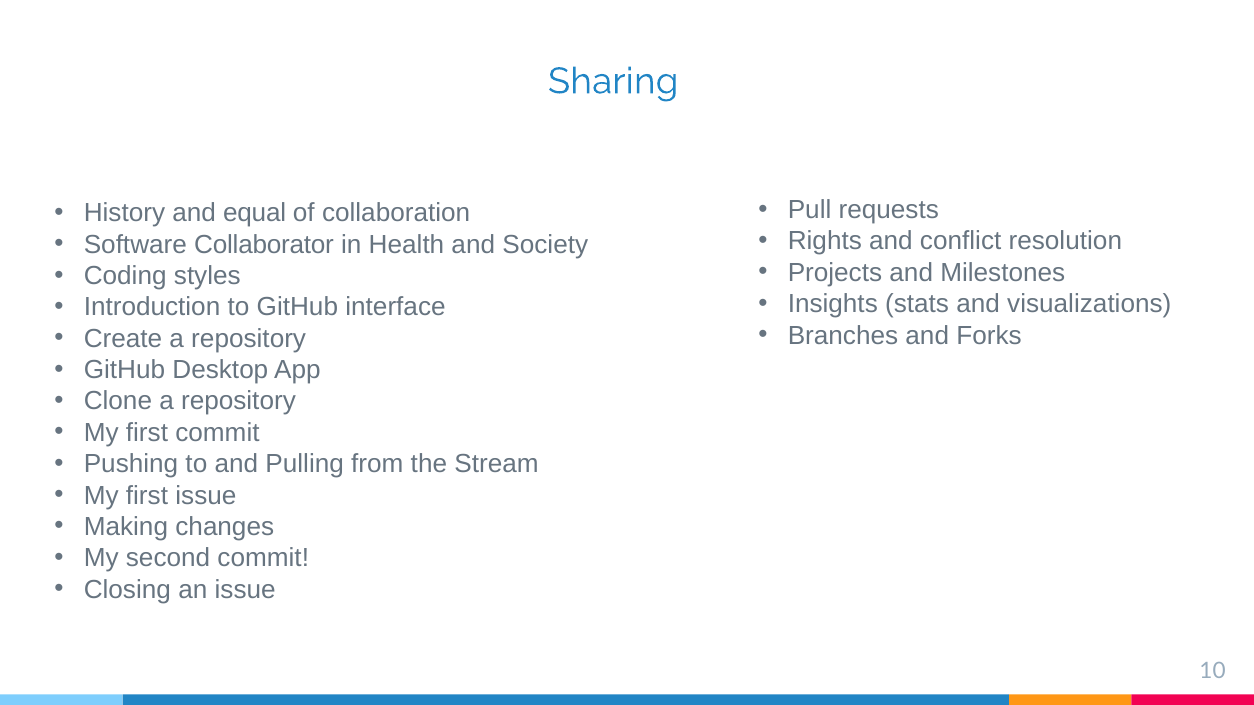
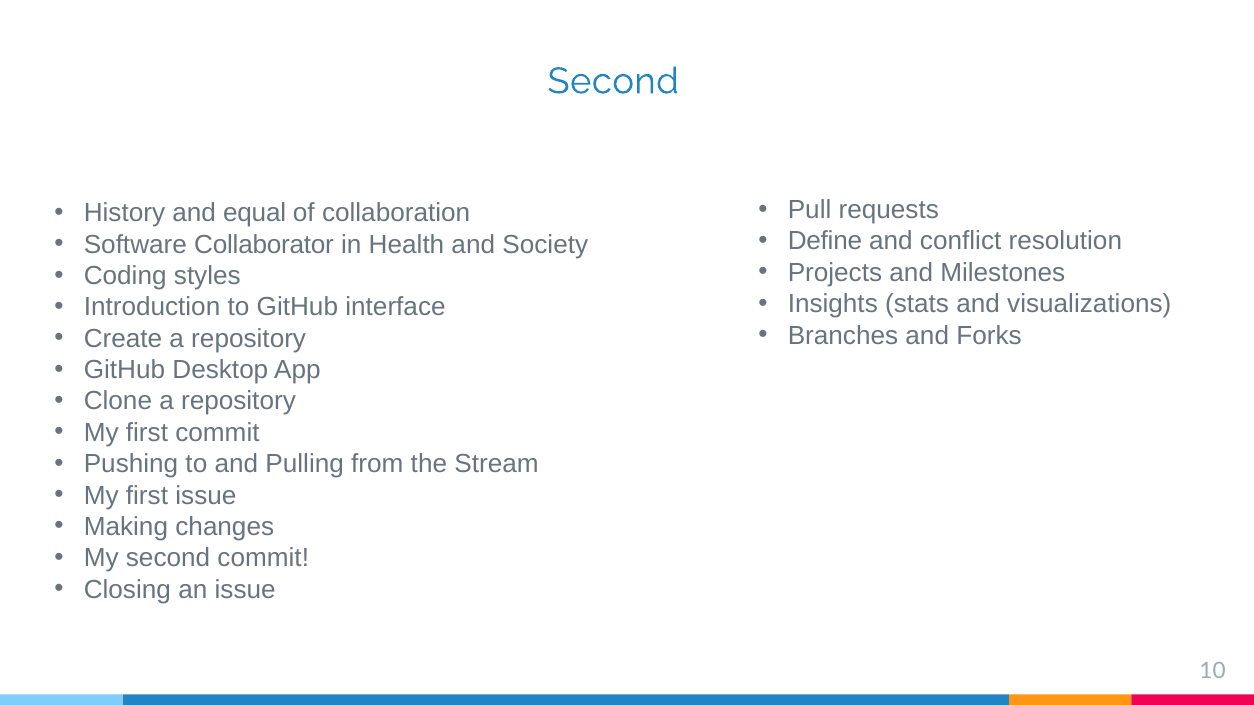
Sharing: Sharing -> Second (613, 81)
Rights: Rights -> Define (825, 241)
